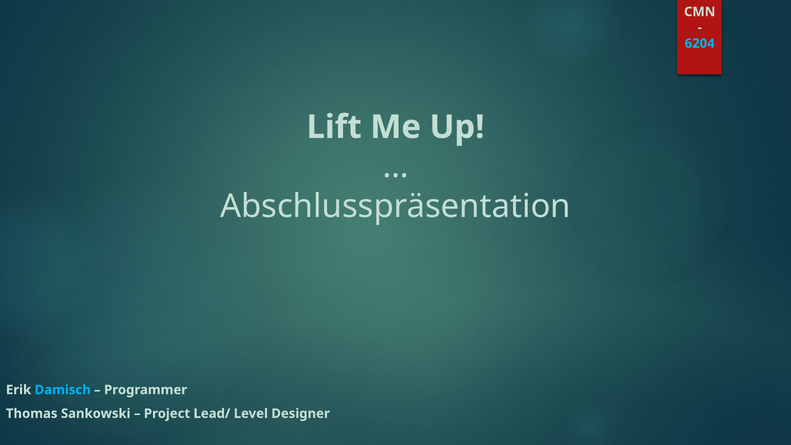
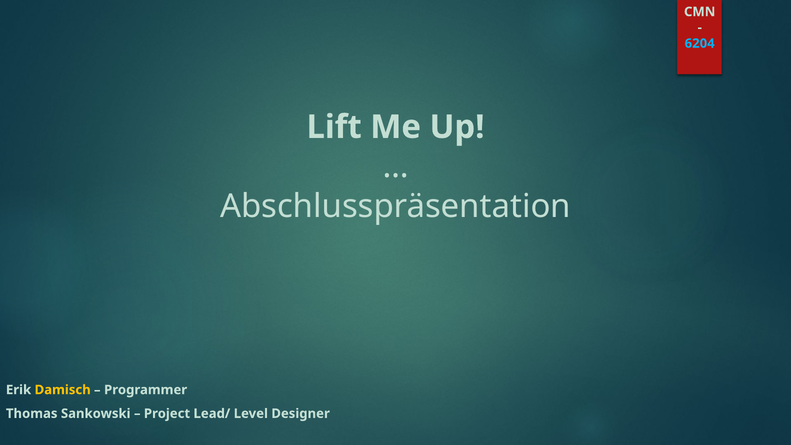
Damisch colour: light blue -> yellow (63, 390)
